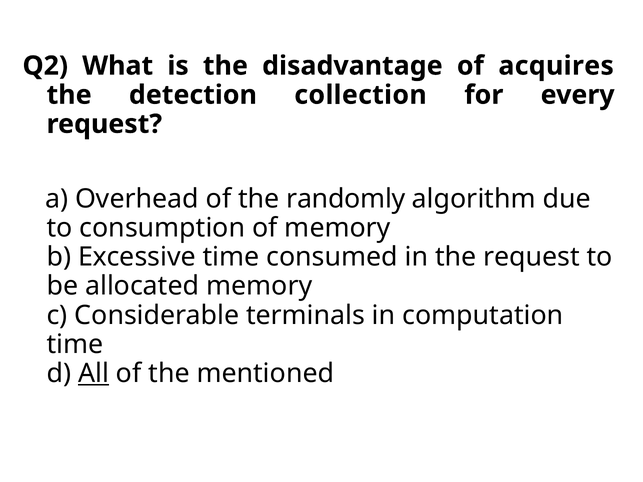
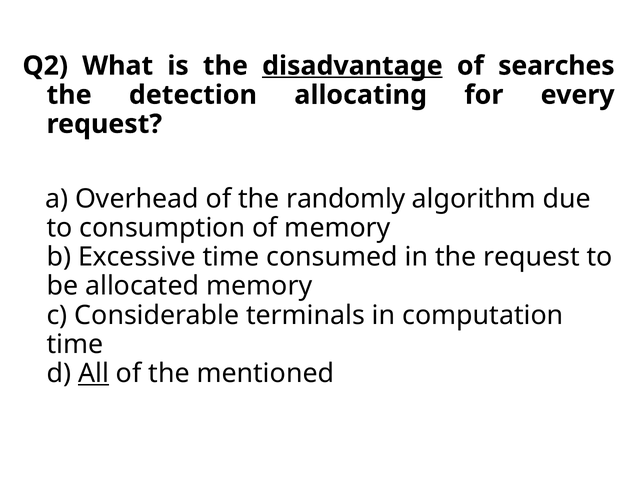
disadvantage underline: none -> present (352, 66)
acquires: acquires -> searches (556, 66)
collection: collection -> allocating (361, 95)
